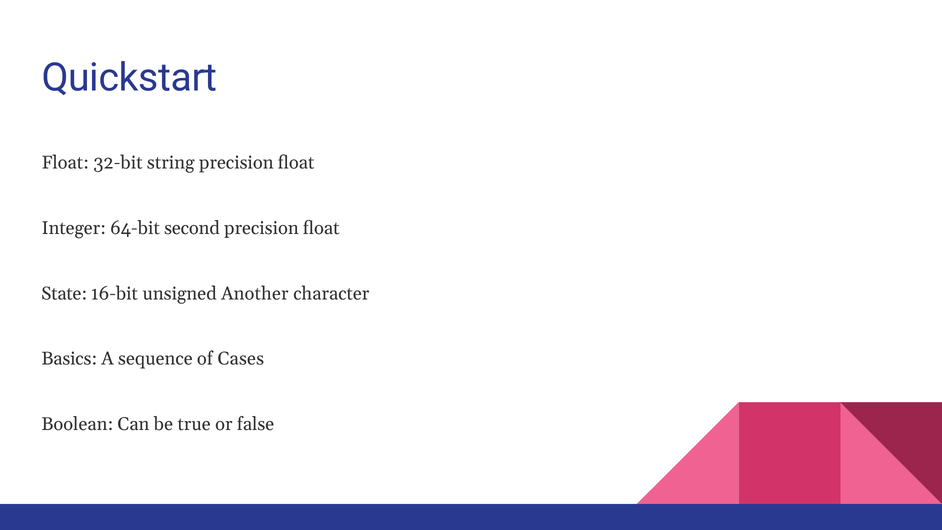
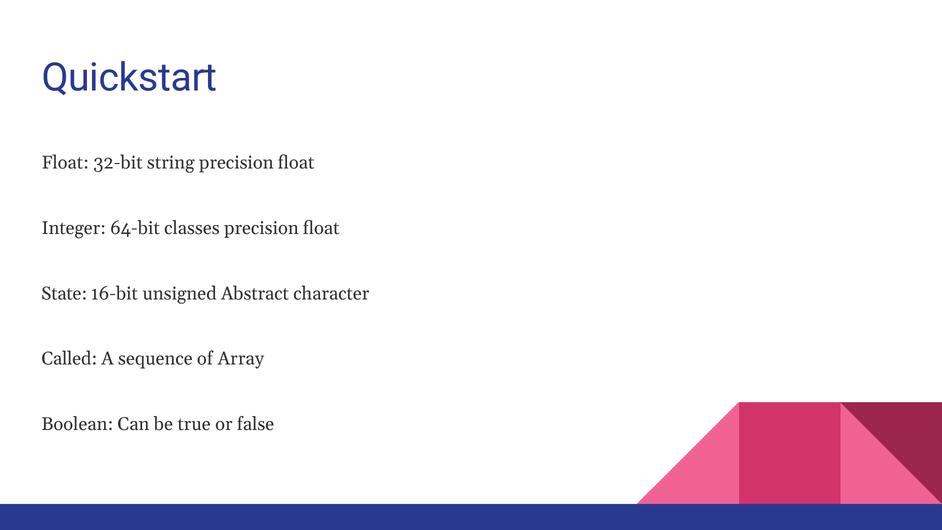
second: second -> classes (192, 228)
Another: Another -> Abstract (255, 293)
Basics: Basics -> Called (69, 359)
Cases: Cases -> Array (241, 359)
